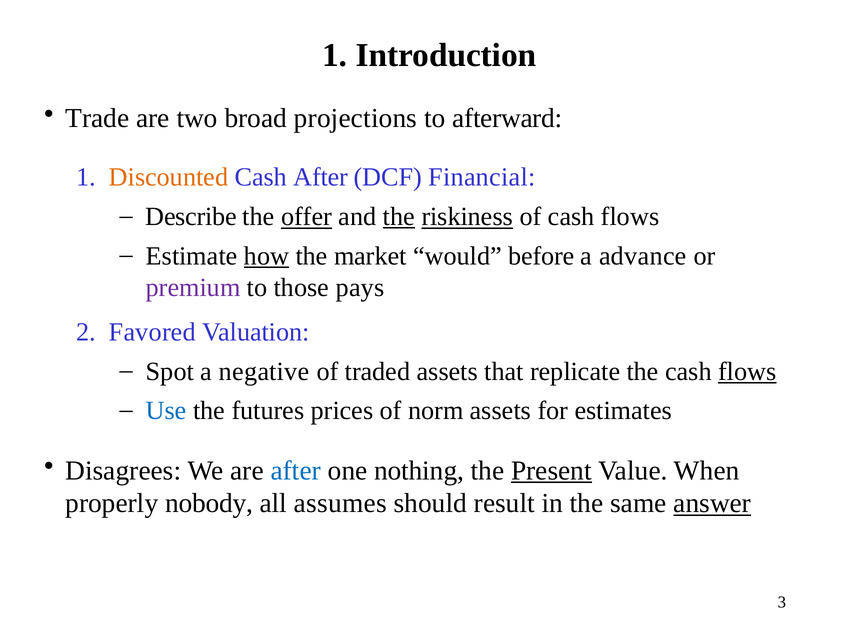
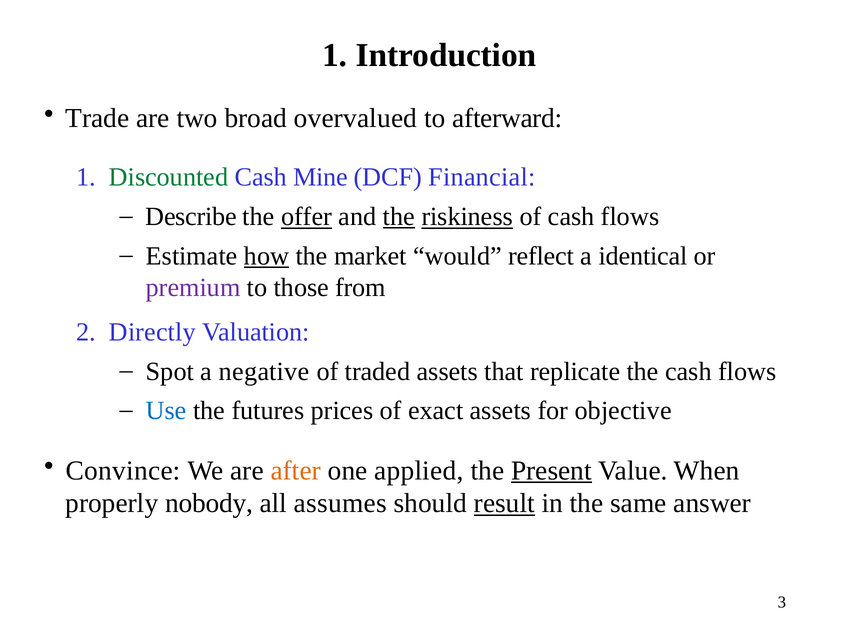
projections: projections -> overvalued (356, 118)
Discounted colour: orange -> green (169, 177)
Cash After: After -> Mine (321, 177)
before: before -> reflect (541, 256)
advance: advance -> identical (643, 256)
pays: pays -> from (360, 288)
Favored: Favored -> Directly (152, 332)
flows underline: present -> none (747, 372)
norm: norm -> exact (436, 411)
estimates: estimates -> objective (623, 411)
Disagrees: Disagrees -> Convince (123, 471)
after colour: blue -> orange (296, 471)
nothing: nothing -> applied (419, 471)
result underline: none -> present (504, 504)
answer underline: present -> none (712, 504)
